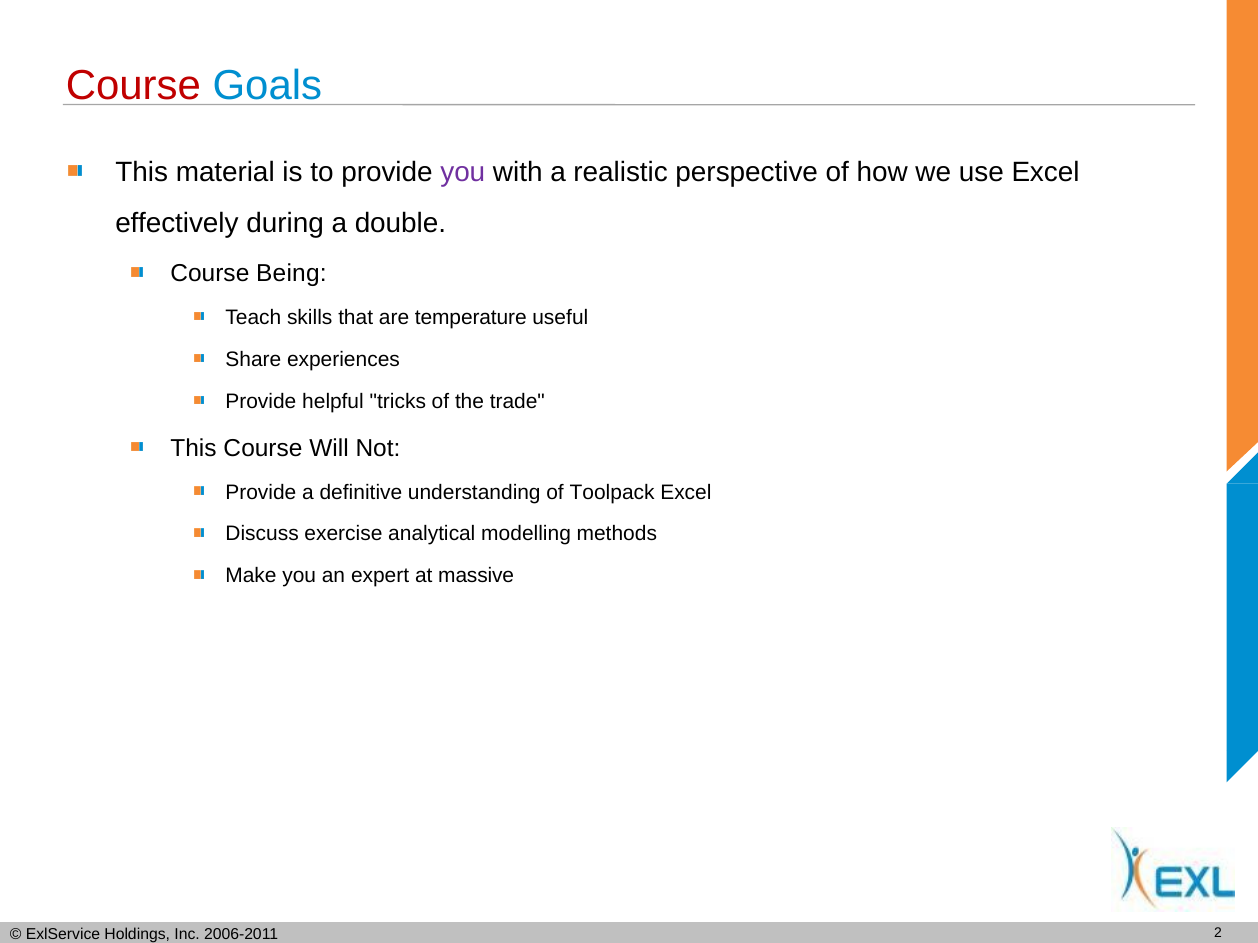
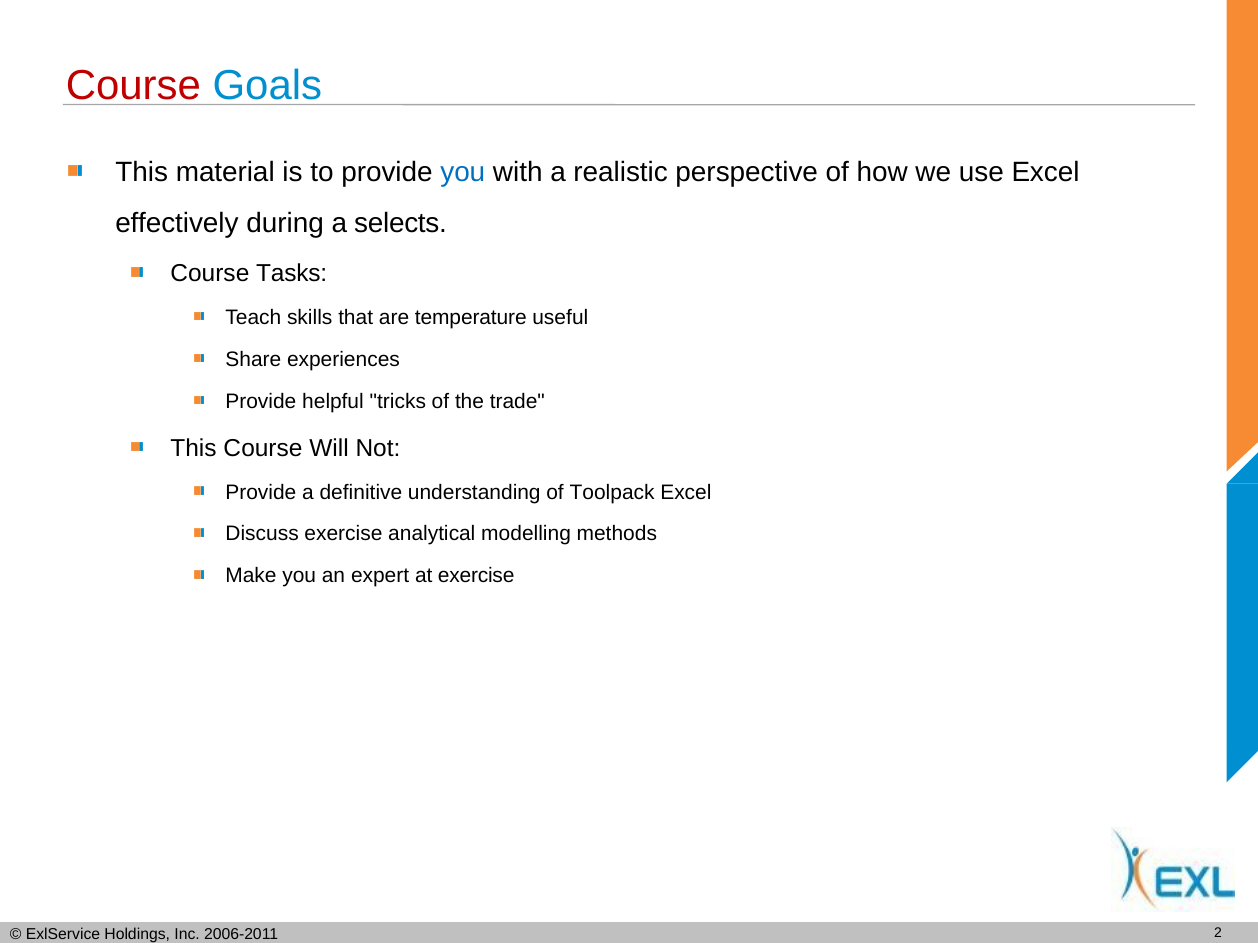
you colour: purple -> blue (463, 173)
double: double -> selects (401, 223)
Being: Being -> Tasks (292, 274)
at massive: massive -> exercise (476, 576)
